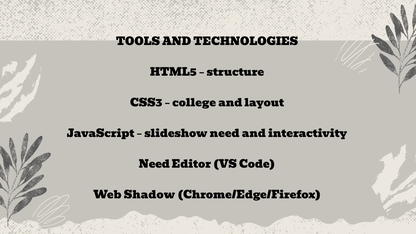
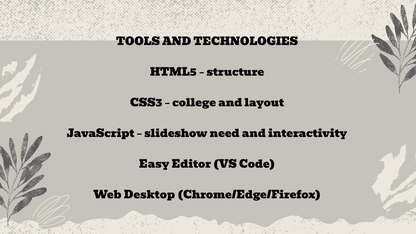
Need: Need -> Easy (154, 164)
Shadow: Shadow -> Desktop (149, 195)
